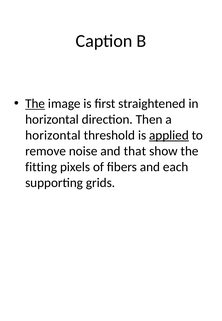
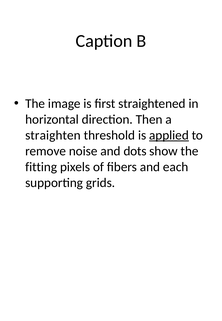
The underline: present -> none (35, 104)
horizontal: horizontal -> straighten (53, 135)
that: that -> dots (135, 151)
